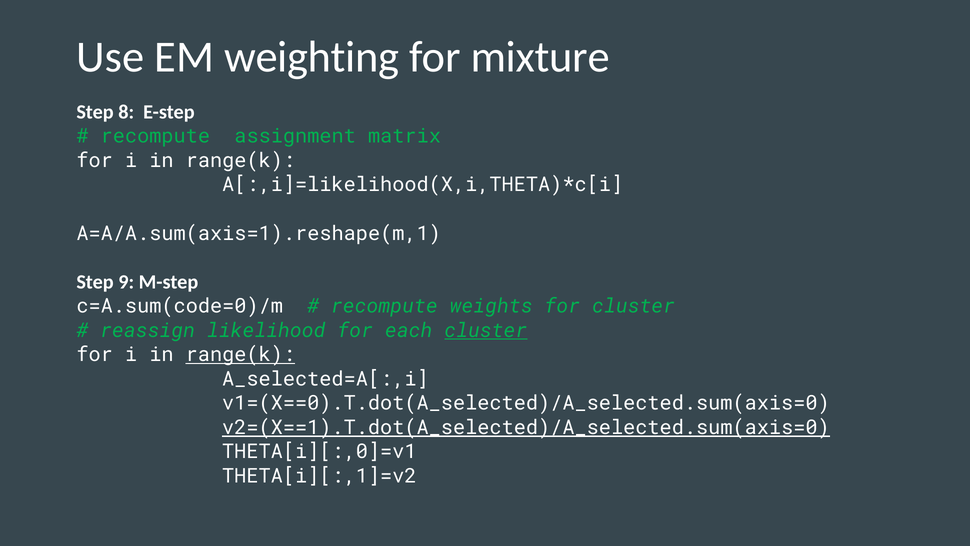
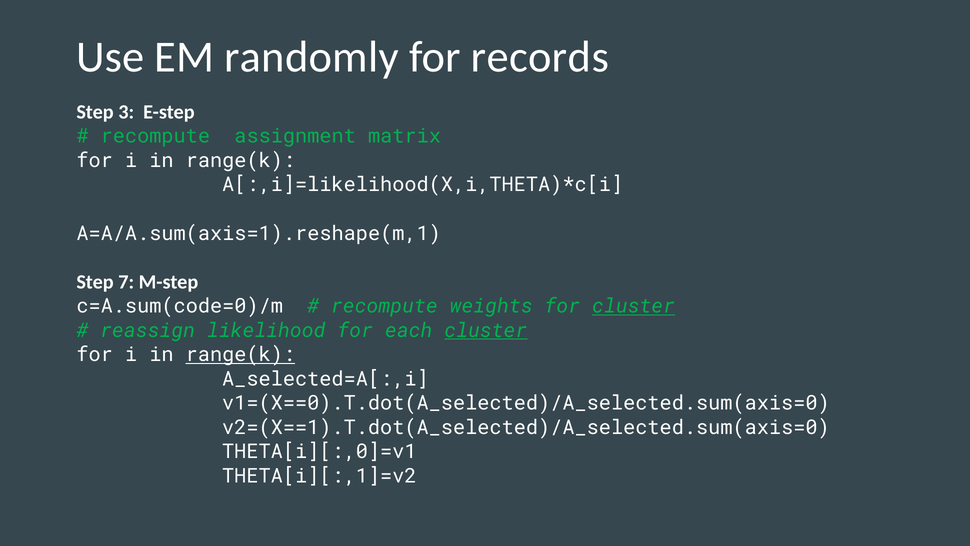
weighting: weighting -> randomly (311, 57)
mixture: mixture -> records (540, 57)
8: 8 -> 3 (126, 112)
9: 9 -> 7 (126, 282)
cluster underline: none -> present (634, 306)
v2=(X==1).T.dot(A_selected)/A_selected.sum(axis=0 underline: present -> none (526, 427)
